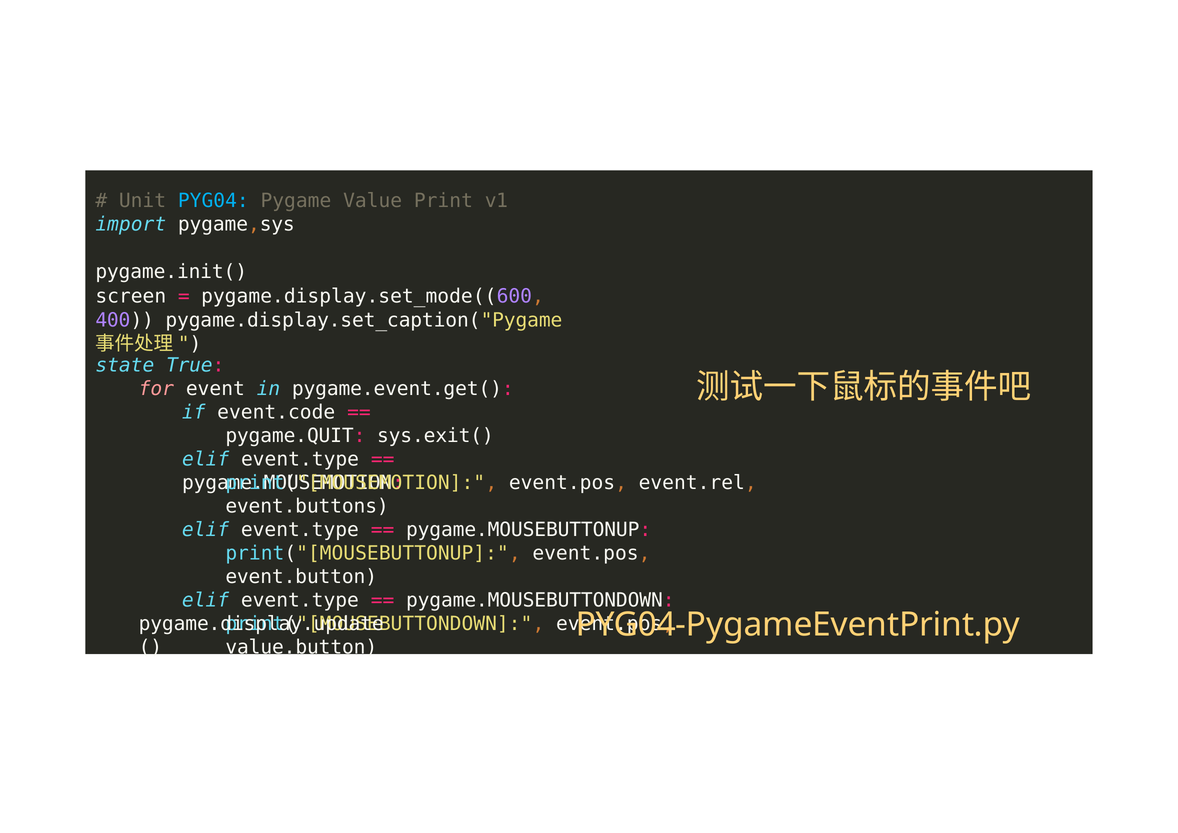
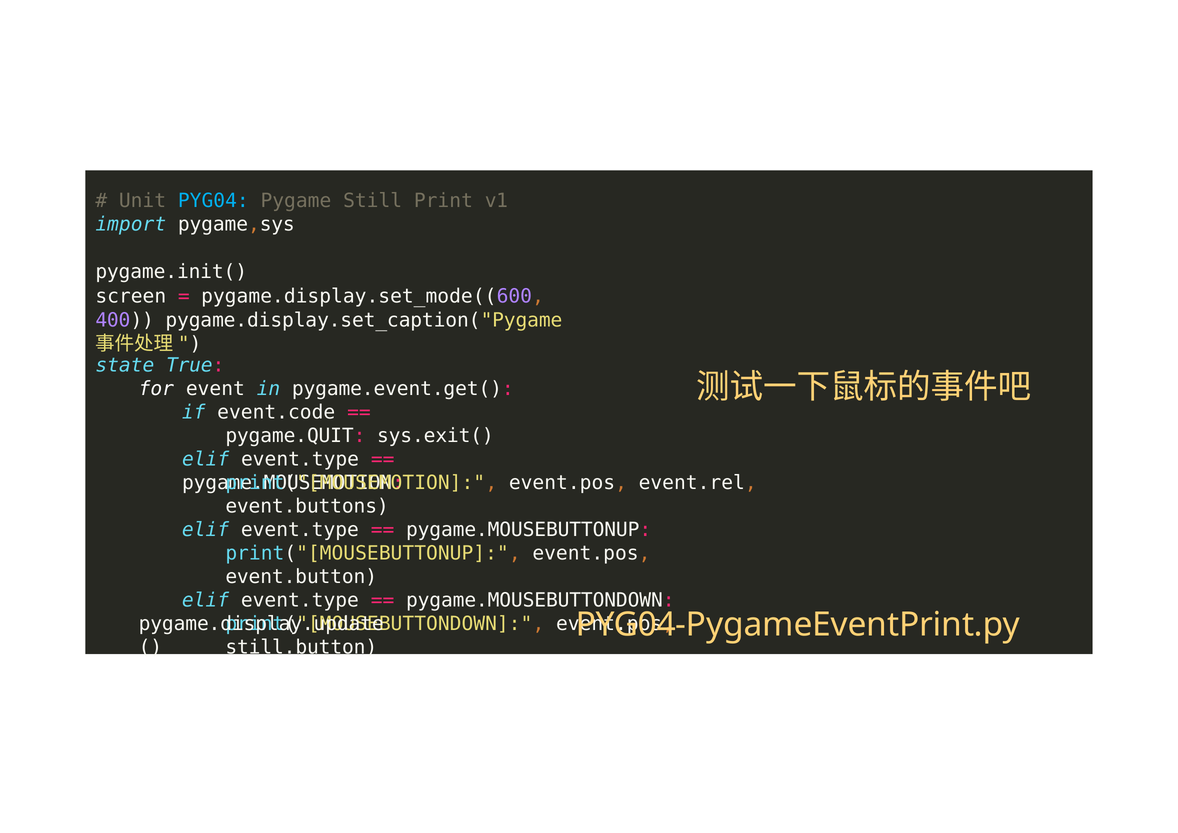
Value: Value -> Still (373, 201)
for colour: pink -> white (156, 389)
value.button: value.button -> still.button (301, 648)
